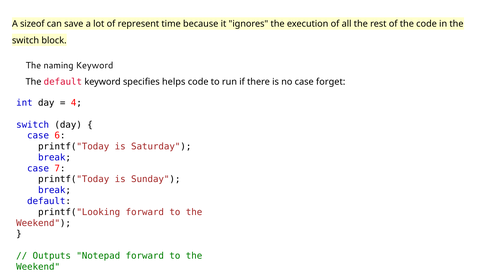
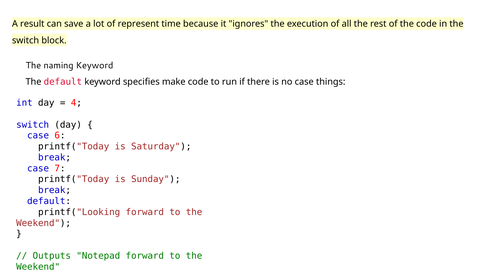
sizeof: sizeof -> result (32, 24)
helps: helps -> make (174, 82)
forget: forget -> things (331, 82)
